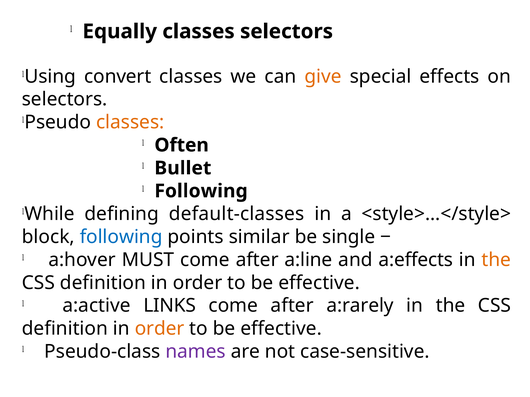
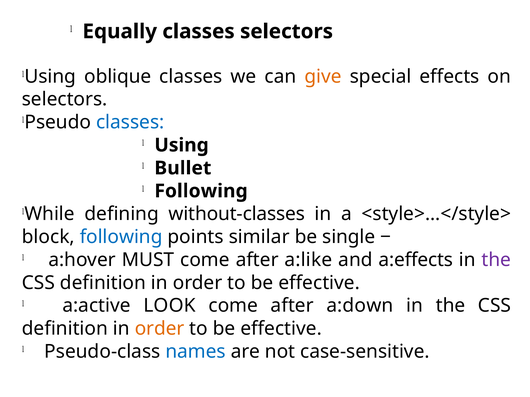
convert: convert -> oblique (118, 76)
classes colour: orange -> blue (130, 122)
Often: Often -> Using (182, 145)
default-classes: default-classes -> without-classes (237, 214)
a:line: a:line -> a:like (308, 260)
the colour: orange -> purple (496, 260)
LINKS: LINKS -> LOOK (170, 306)
a:rarely: a:rarely -> a:down (360, 306)
names colour: purple -> blue (196, 352)
